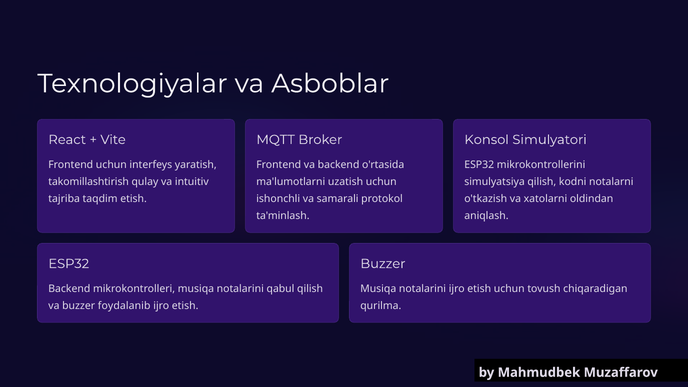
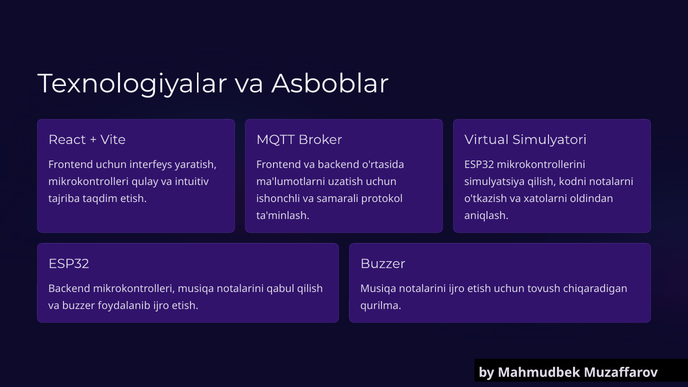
Konsol: Konsol -> Virtual (487, 140)
takomillashtirish: takomillashtirish -> mikrokontrolleri (89, 182)
